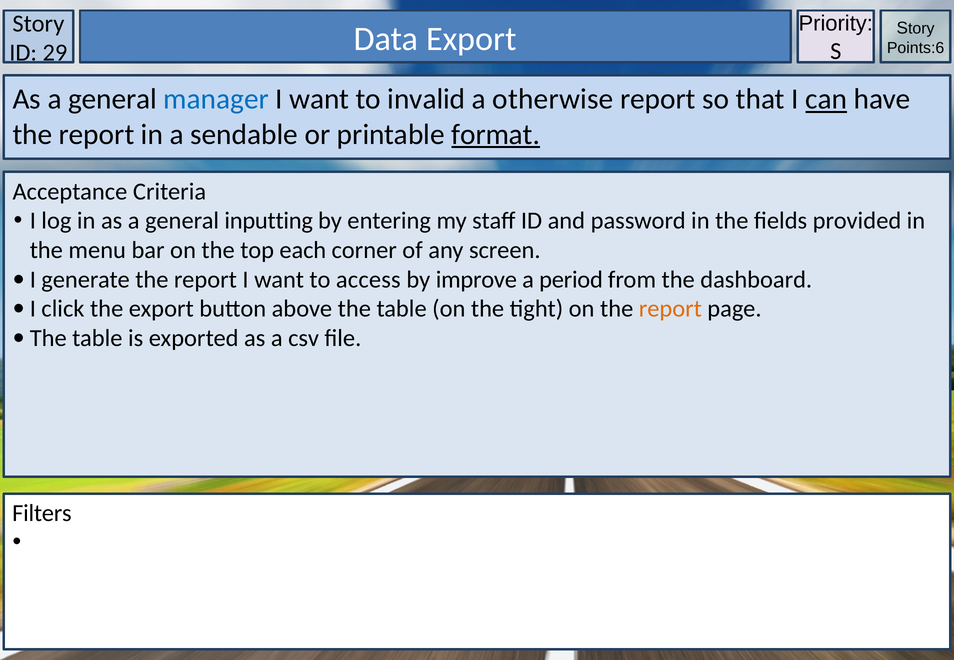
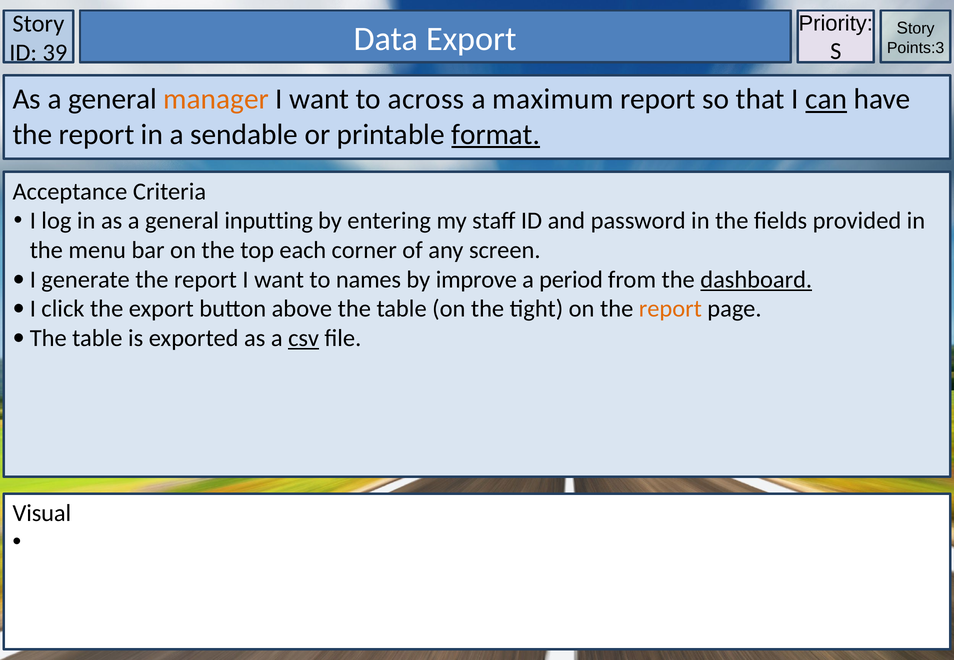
Points:6: Points:6 -> Points:3 (916, 48)
29: 29 -> 39 (55, 53)
manager colour: blue -> orange (216, 99)
invalid: invalid -> across (426, 99)
otherwise: otherwise -> maximum (553, 99)
access: access -> names (368, 280)
dashboard underline: none -> present (756, 280)
csv underline: none -> present (304, 338)
Filters: Filters -> Visual (42, 514)
